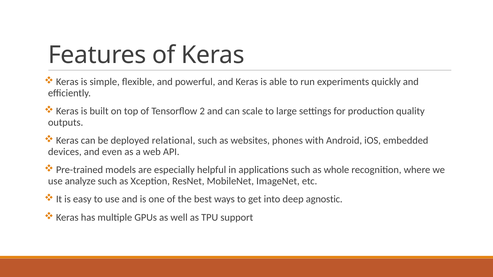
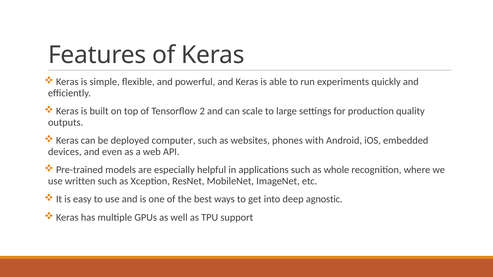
relational: relational -> computer (174, 141)
analyze: analyze -> written (80, 181)
